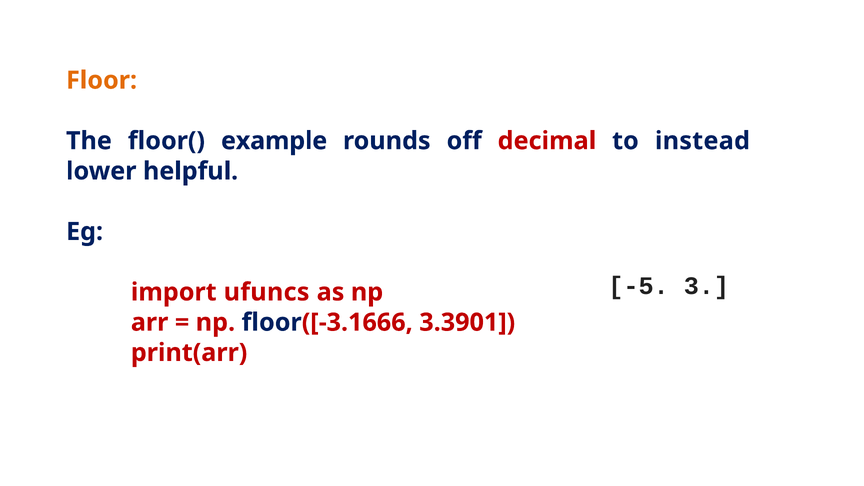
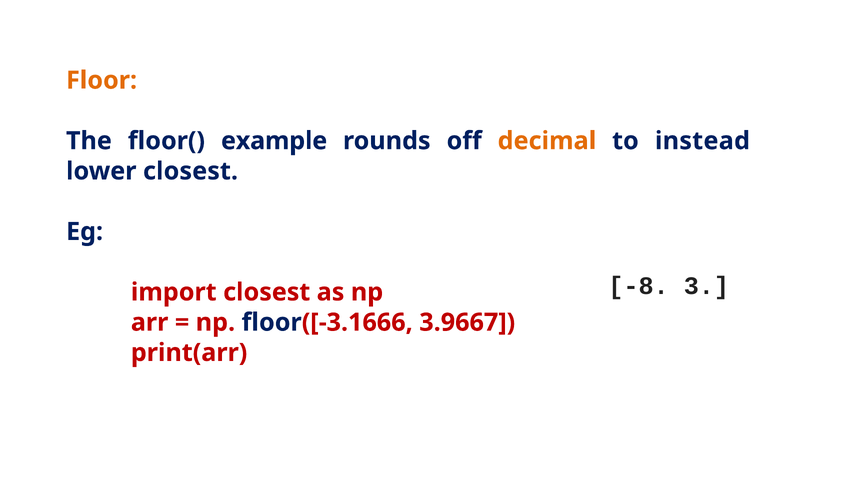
decimal colour: red -> orange (547, 141)
lower helpful: helpful -> closest (190, 171)
-5: -5 -> -8 (639, 286)
import ufuncs: ufuncs -> closest (267, 292)
3.3901: 3.3901 -> 3.9667 (467, 322)
